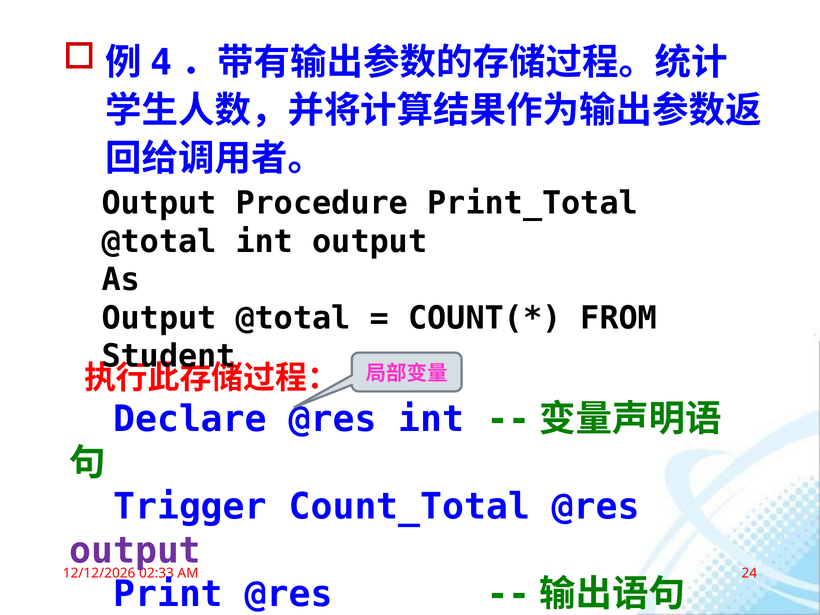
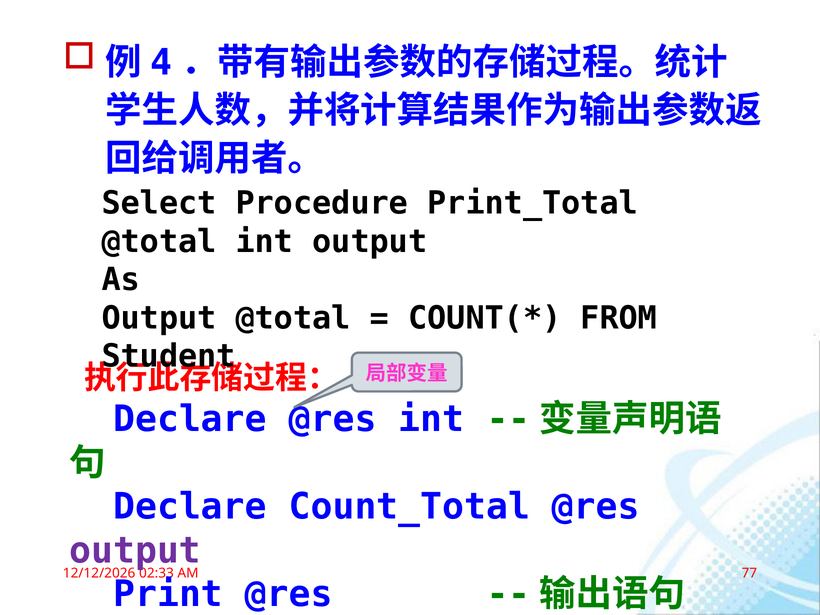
Output: Output -> Select (159, 203)
Trigger: Trigger -> Declare (190, 507)
24: 24 -> 77 (749, 573)
